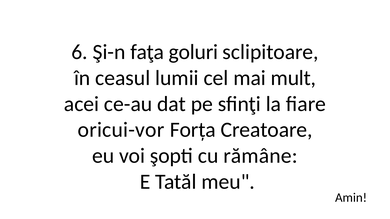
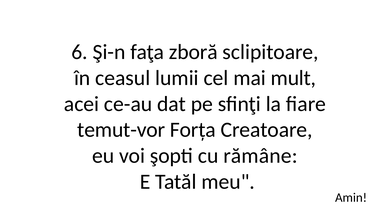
goluri: goluri -> zboră (193, 52)
oricui-vor: oricui-vor -> temut-vor (121, 130)
